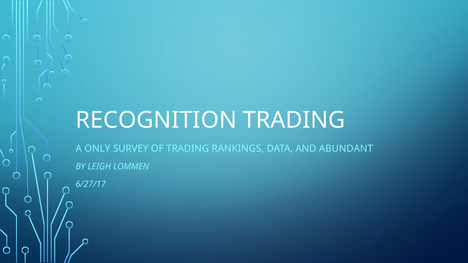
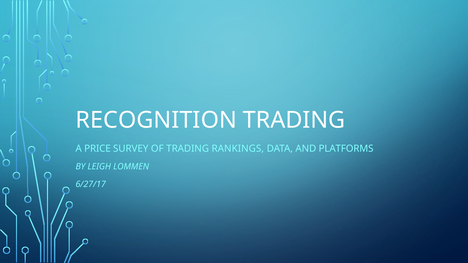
ONLY: ONLY -> PRICE (97, 149)
ABUNDANT: ABUNDANT -> PLATFORMS (346, 149)
